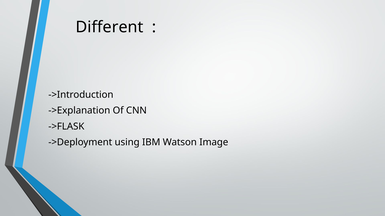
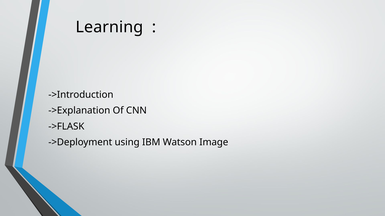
Different: Different -> Learning (109, 27)
